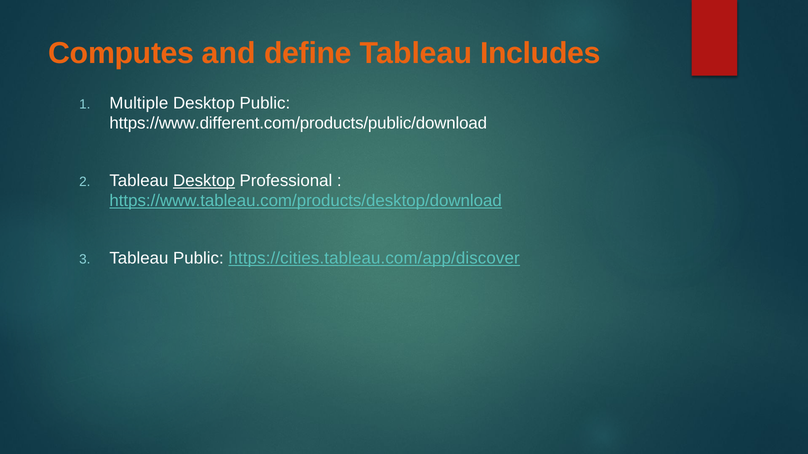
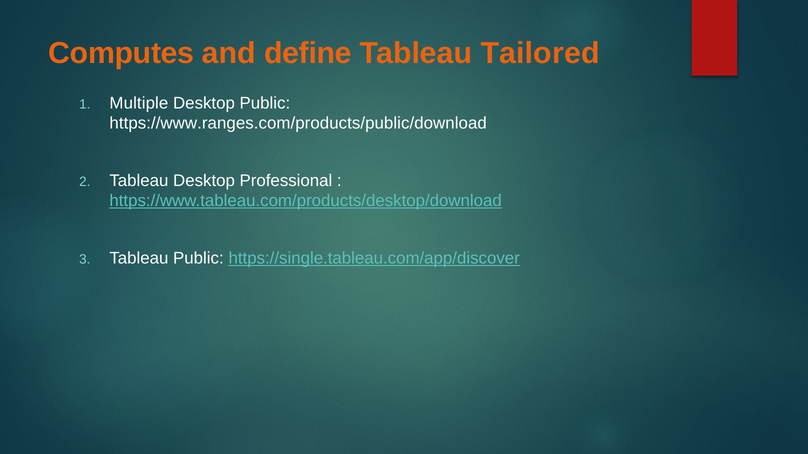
Includes: Includes -> Tailored (540, 53)
https://www.different.com/products/public/download: https://www.different.com/products/public/download -> https://www.ranges.com/products/public/download (298, 123)
Desktop underline: present -> none (204, 181)
https://cities.tableau.com/app/discover: https://cities.tableau.com/app/discover -> https://single.tableau.com/app/discover (374, 258)
